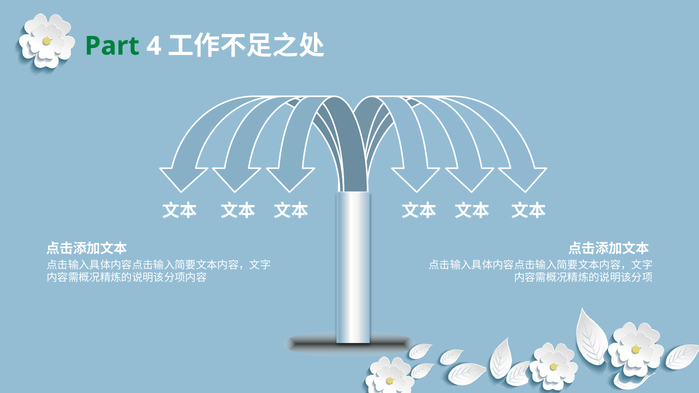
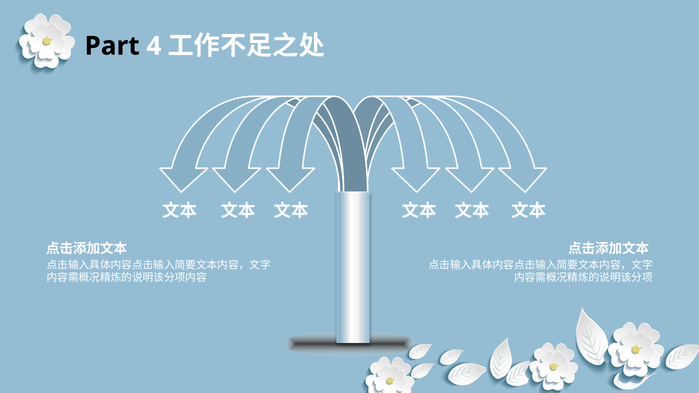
Part colour: green -> black (112, 46)
